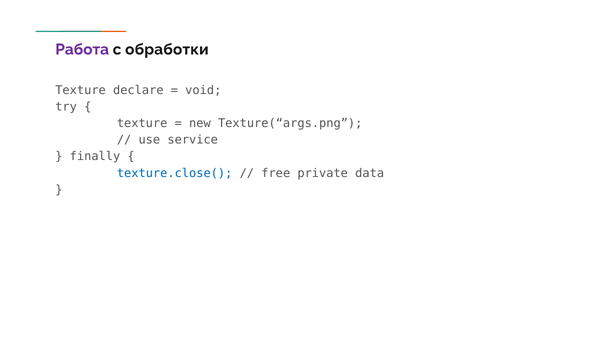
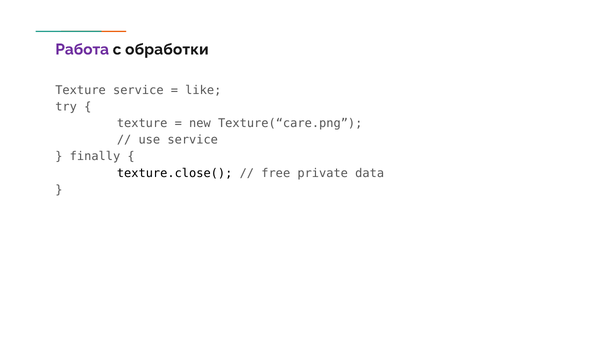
Texture declare: declare -> service (138, 90)
void: void -> like (203, 90)
Texture(“args.png: Texture(“args.png -> Texture(“care.png (290, 123)
texture.close( colour: blue -> black (175, 173)
